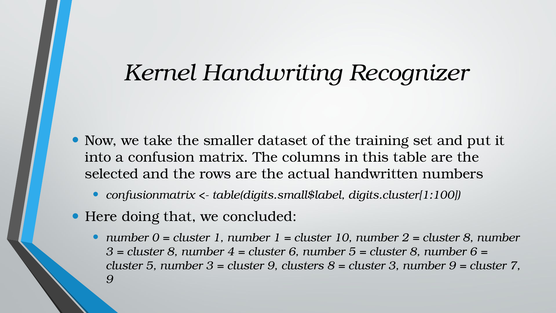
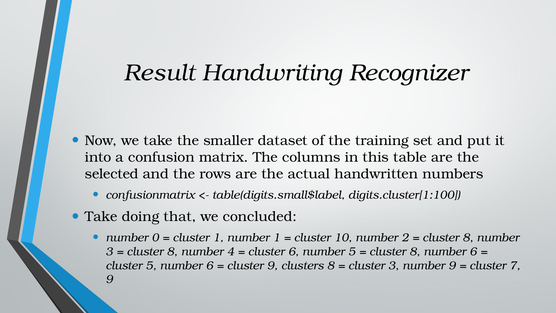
Kernel: Kernel -> Result (159, 73)
Here: Here -> Take (101, 217)
5 number 3: 3 -> 6 (209, 265)
